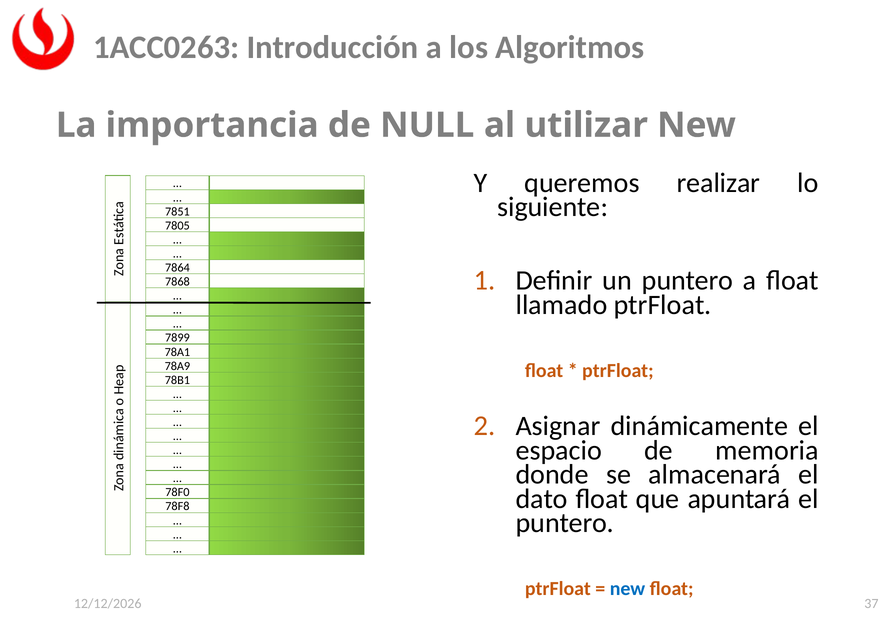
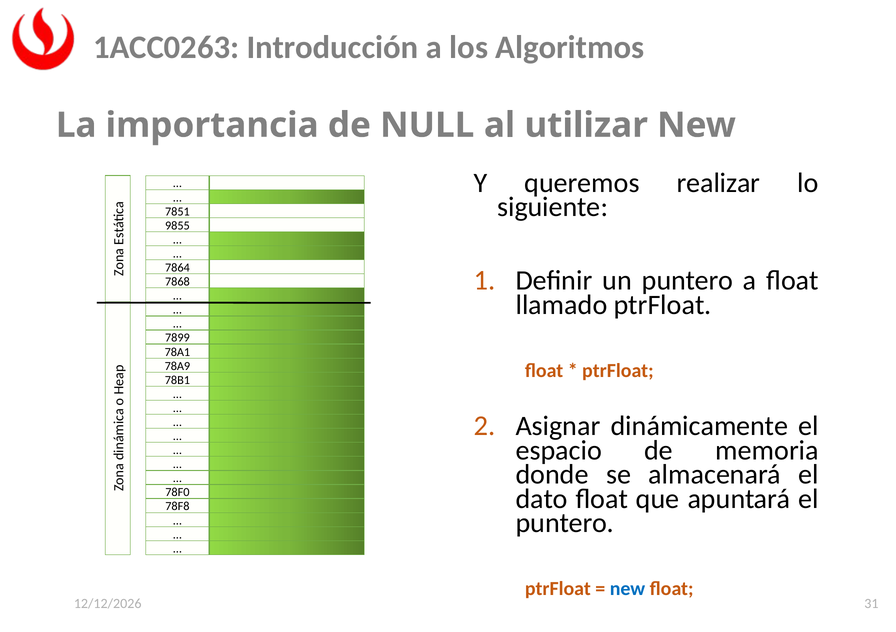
7805: 7805 -> 9855 (177, 226)
37: 37 -> 31 (871, 604)
